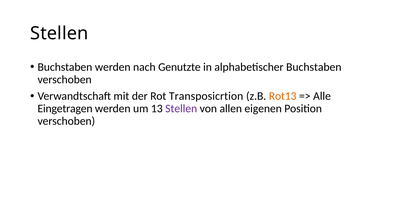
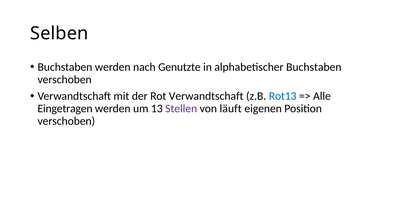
Stellen: Stellen -> Selben (59, 33)
Rot Transposicrtion: Transposicrtion -> Verwandtschaft (206, 96)
Rot13 colour: orange -> blue (283, 96)
allen: allen -> läuft (231, 109)
